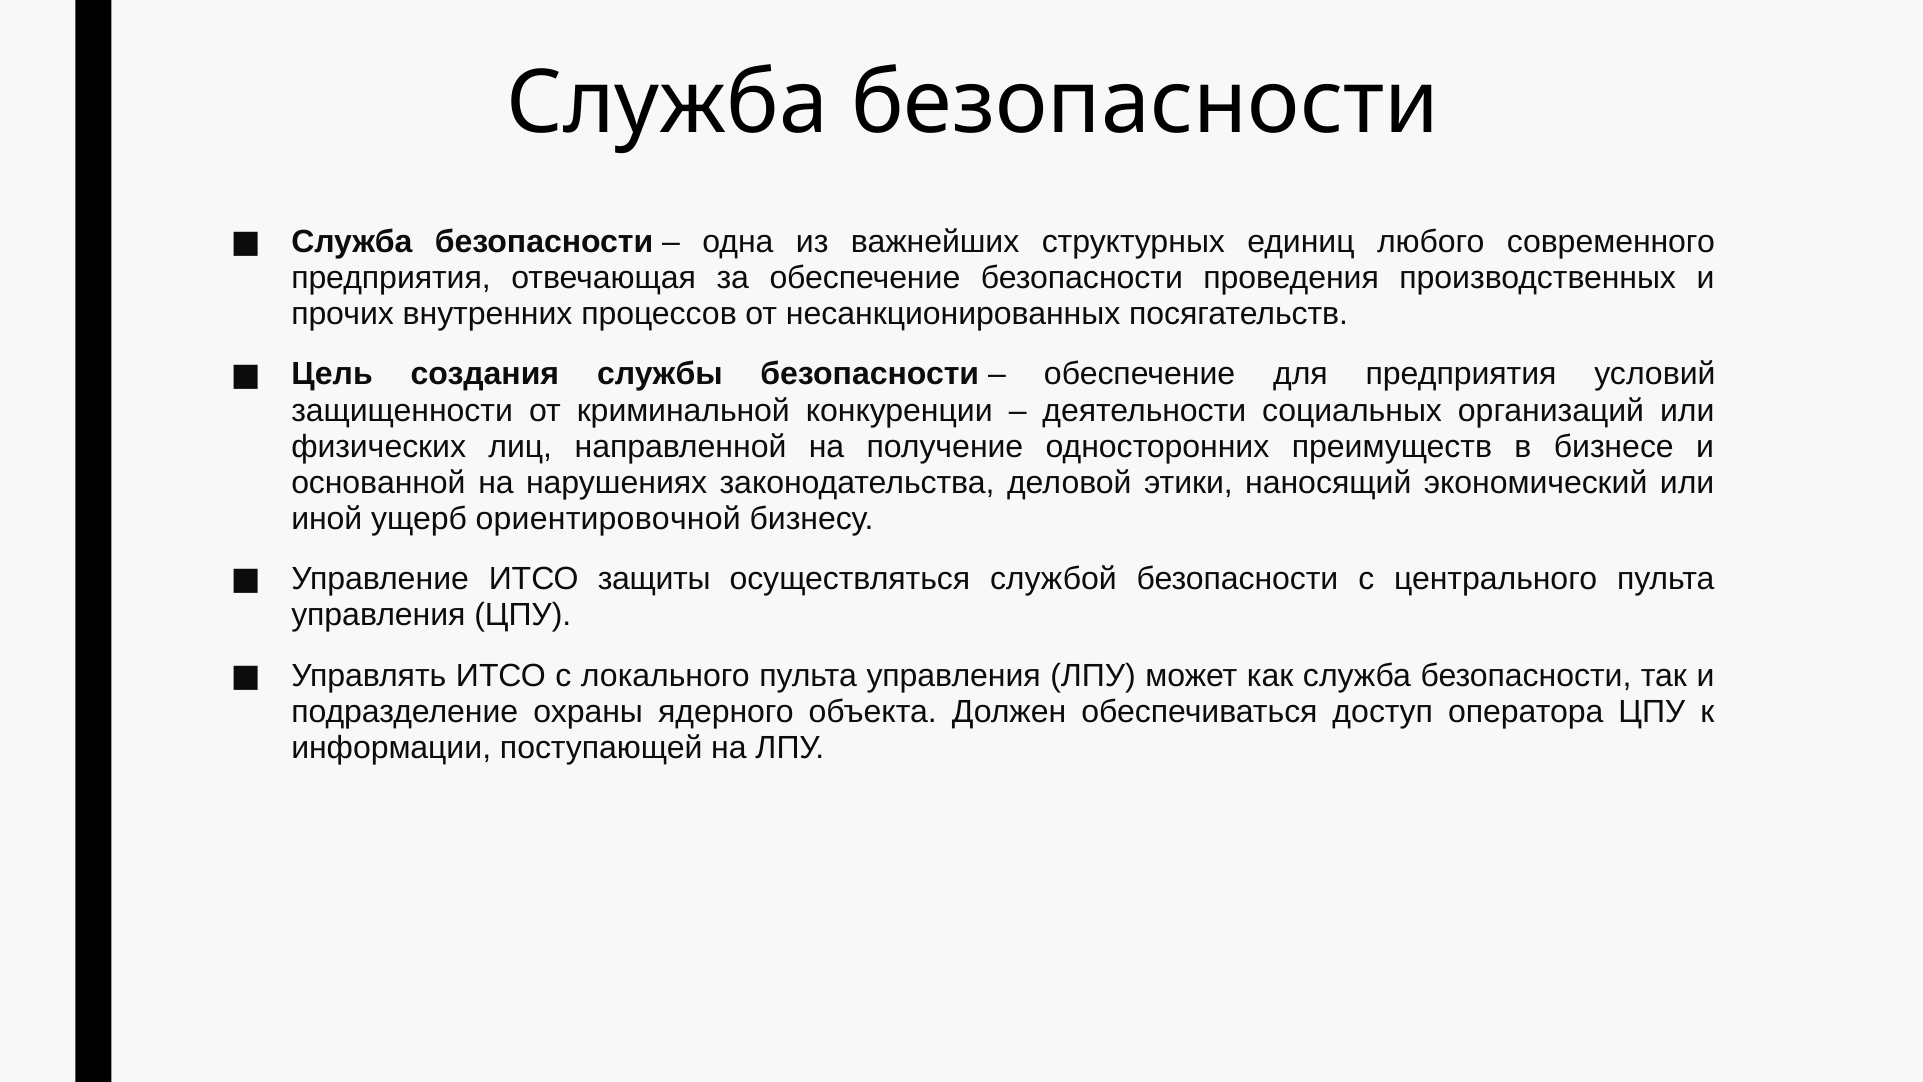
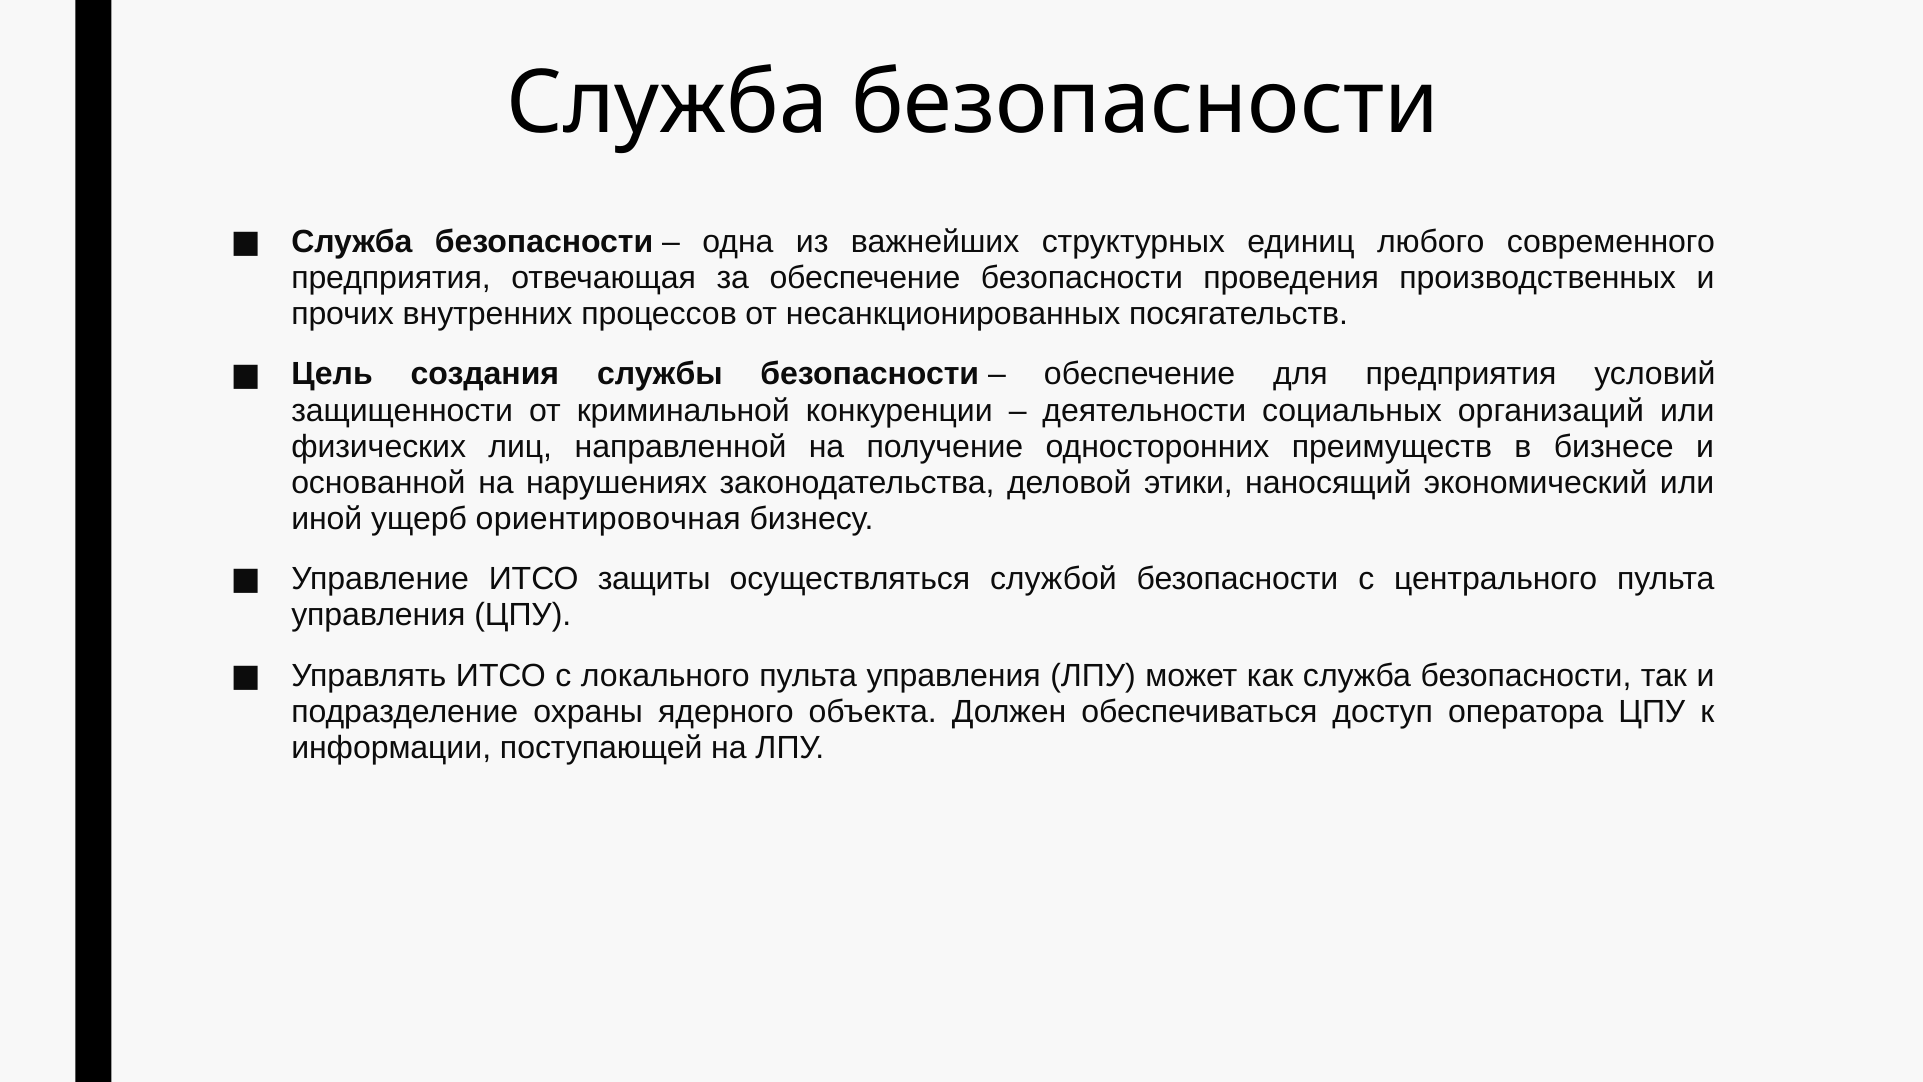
ориентировочной: ориентировочной -> ориентировочная (608, 519)
